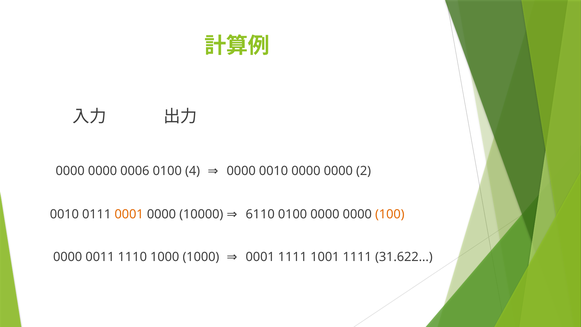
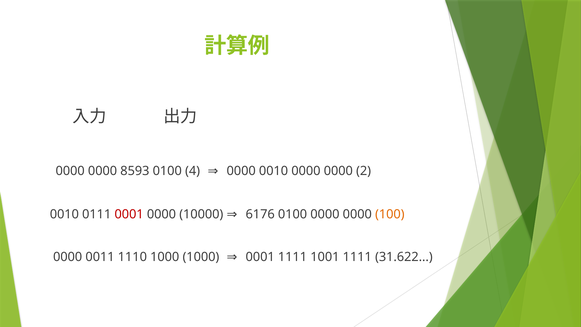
0006: 0006 -> 8593 (135, 171)
0001 colour: orange -> red (129, 214)
6110: 6110 -> 6176 (260, 214)
